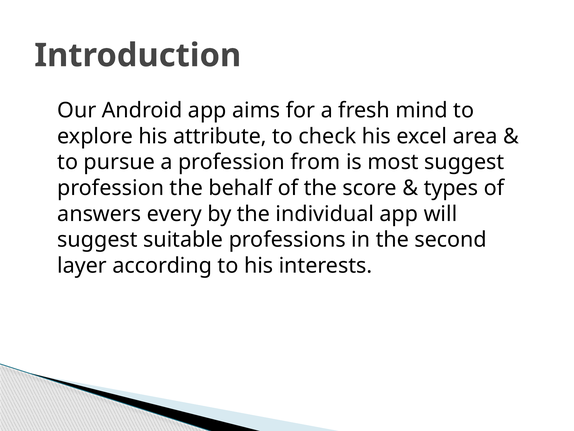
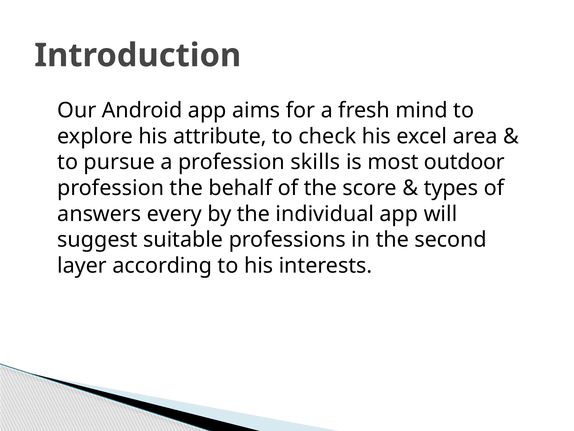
from: from -> skills (315, 162)
most suggest: suggest -> outdoor (464, 162)
